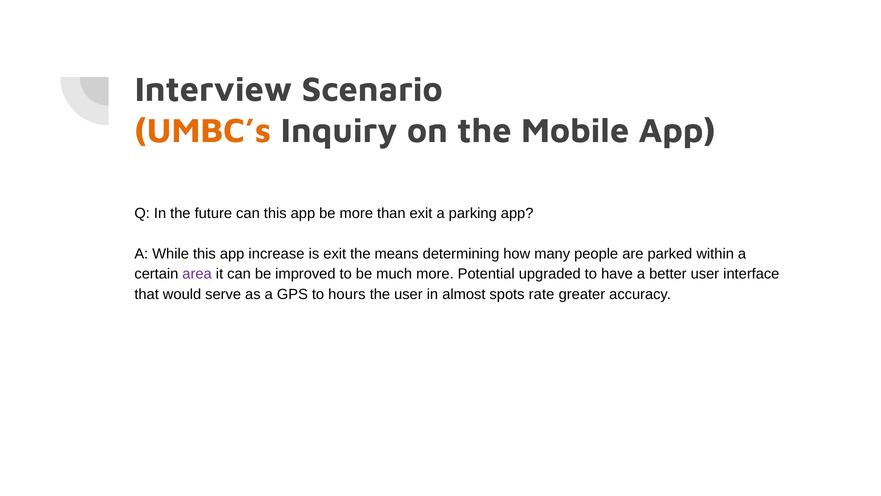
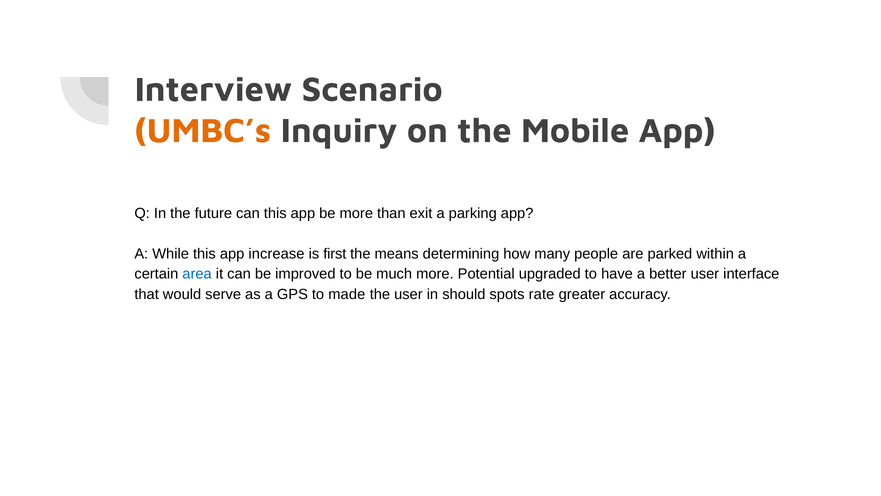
is exit: exit -> first (335, 254)
area colour: purple -> blue (197, 274)
hours: hours -> made (347, 294)
almost: almost -> should (464, 294)
